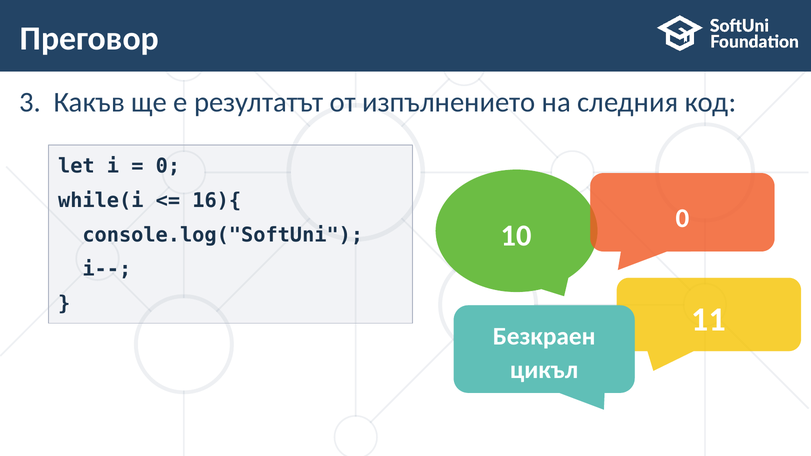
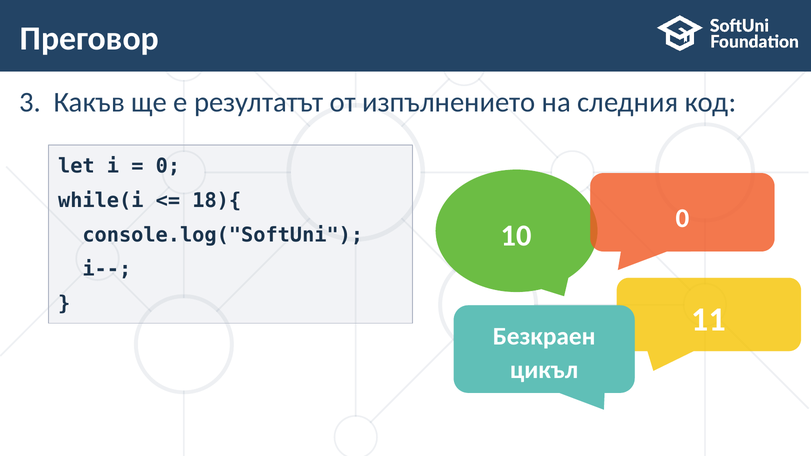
16){: 16){ -> 18){ (217, 200)
